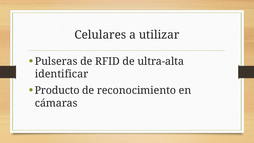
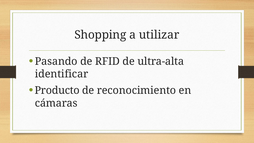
Celulares: Celulares -> Shopping (100, 35)
Pulseras: Pulseras -> Pasando (56, 61)
